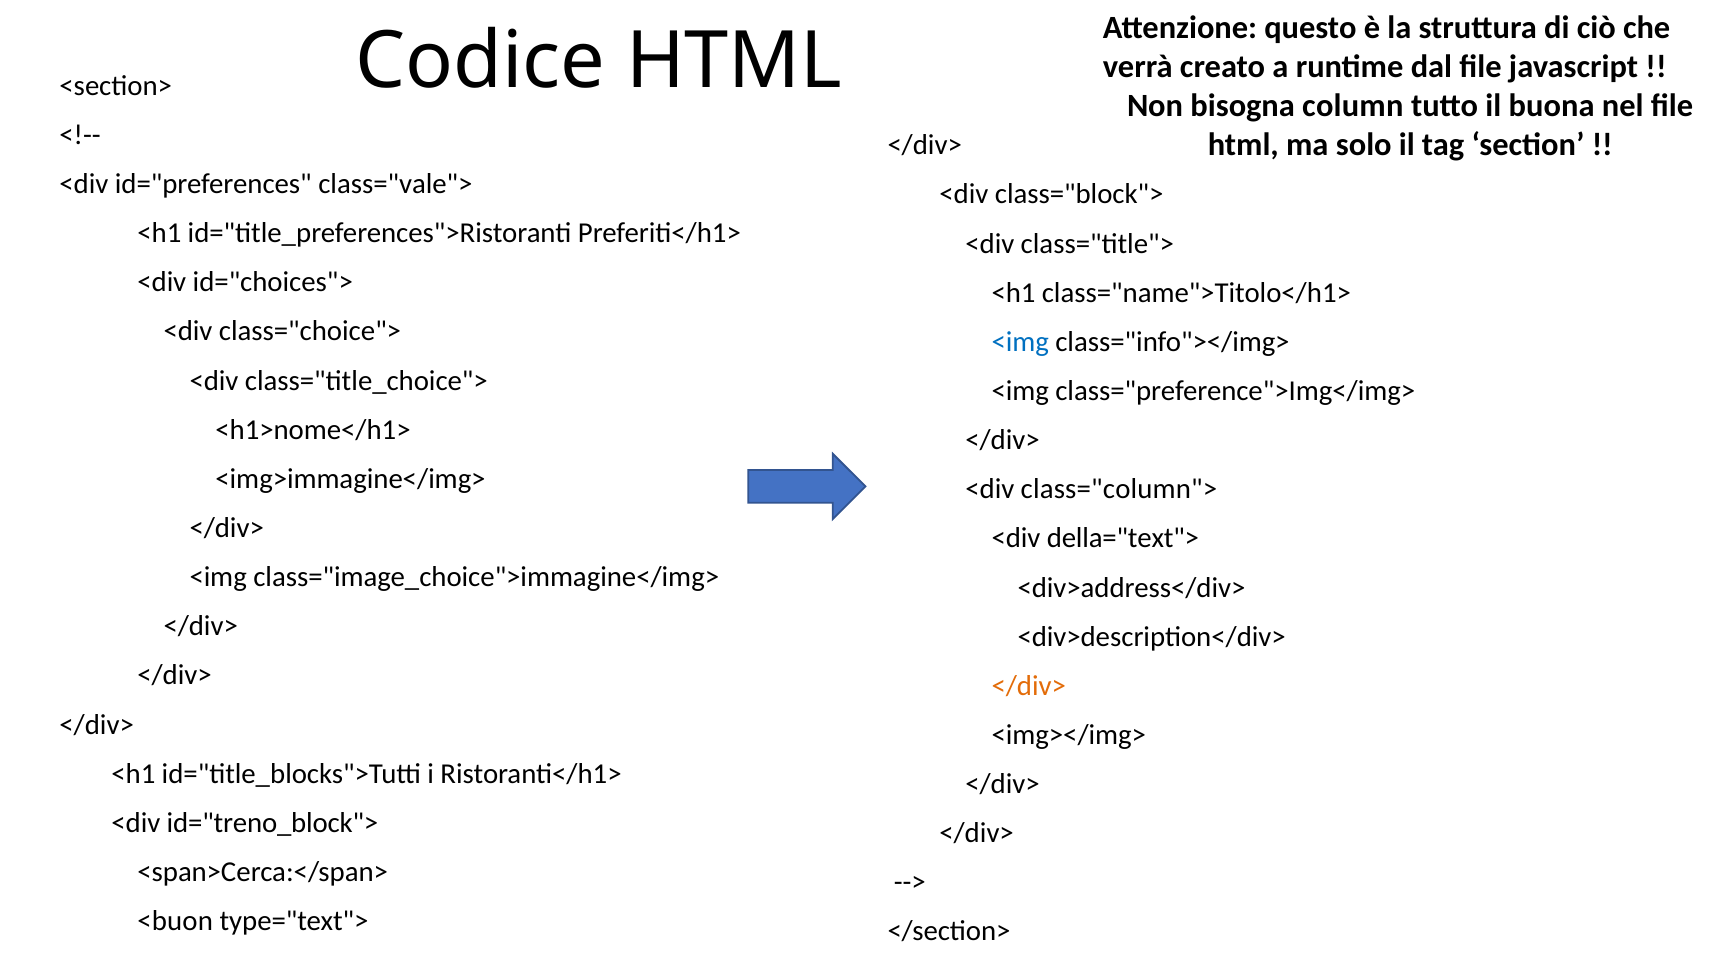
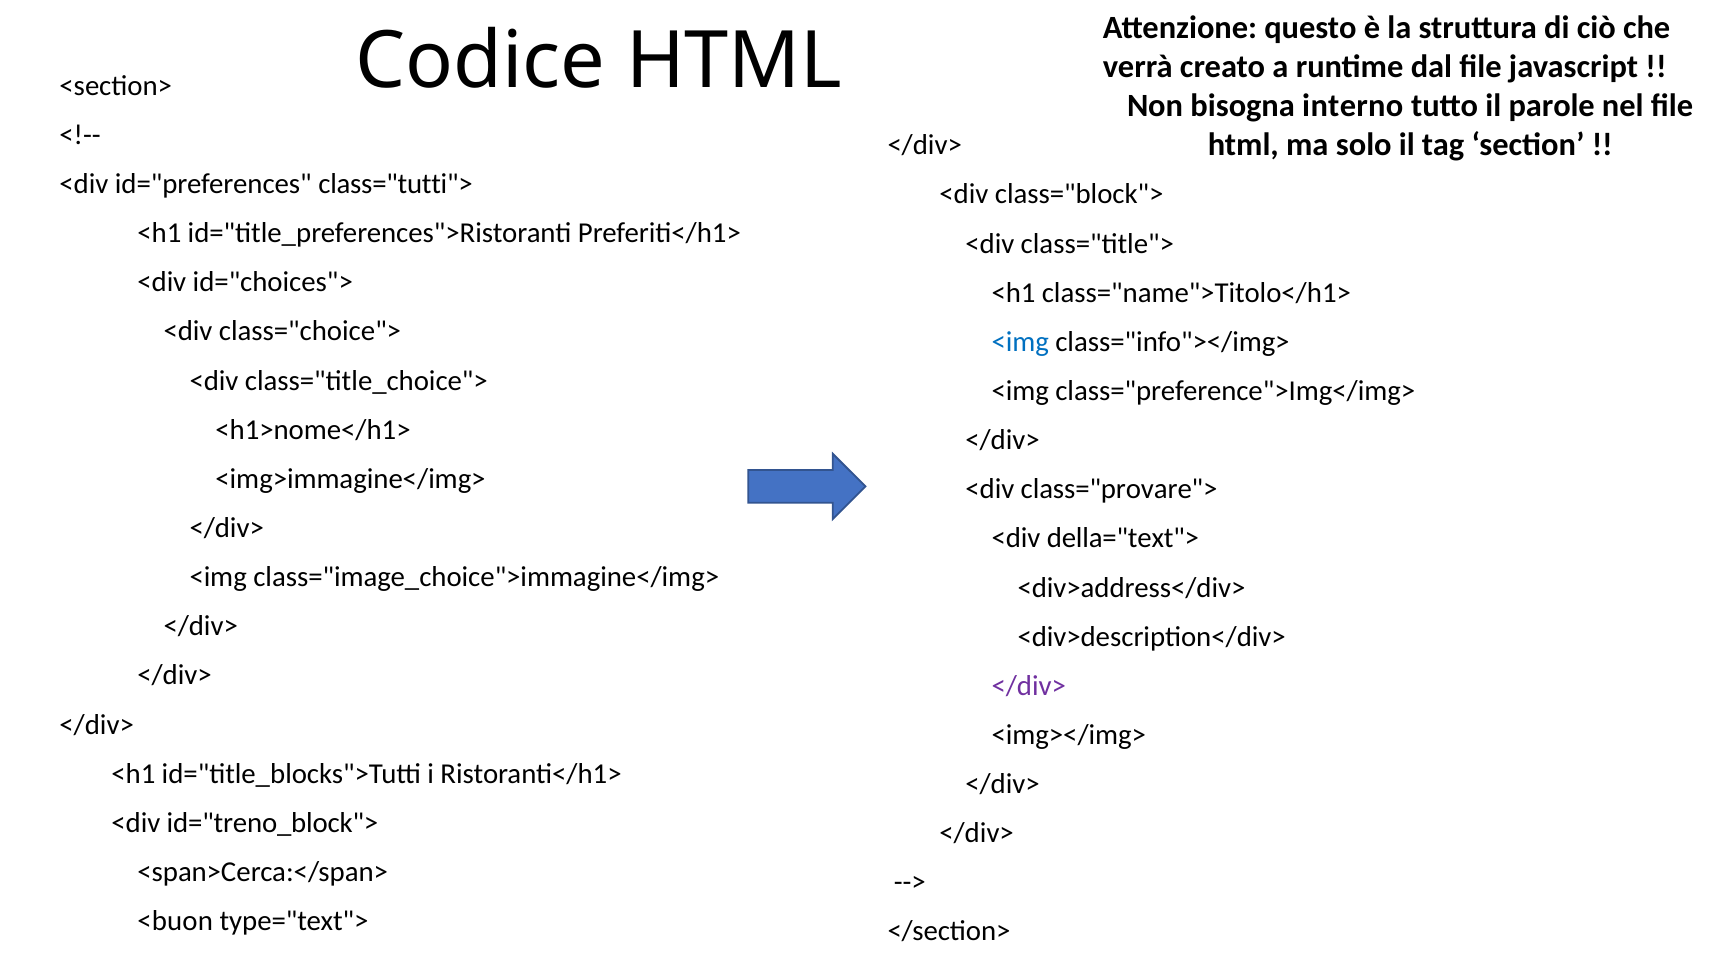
column: column -> interno (1353, 106)
buona: buona -> parole (1552, 106)
class="vale">: class="vale"> -> class="tutti"> (396, 184)
class="column">: class="column"> -> class="provare"> (1119, 490)
</div> colour: orange -> purple (1029, 686)
